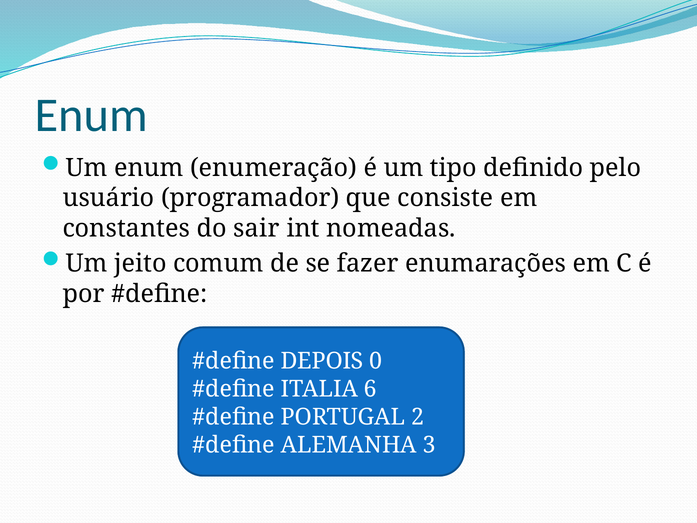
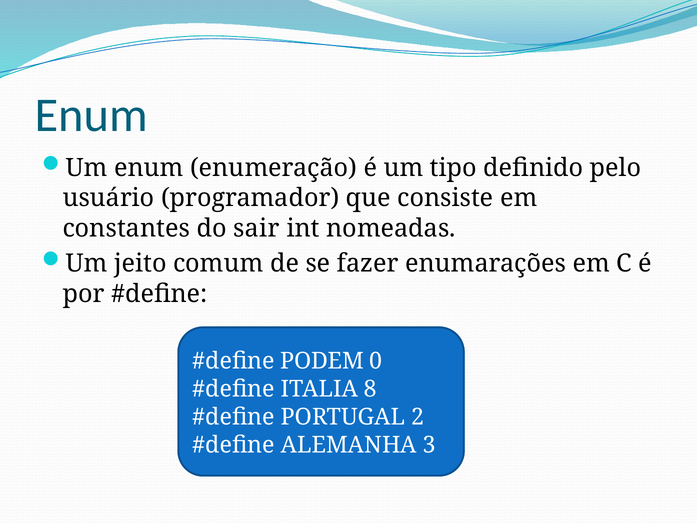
DEPOIS: DEPOIS -> PODEM (322, 361)
6: 6 -> 8 (370, 389)
